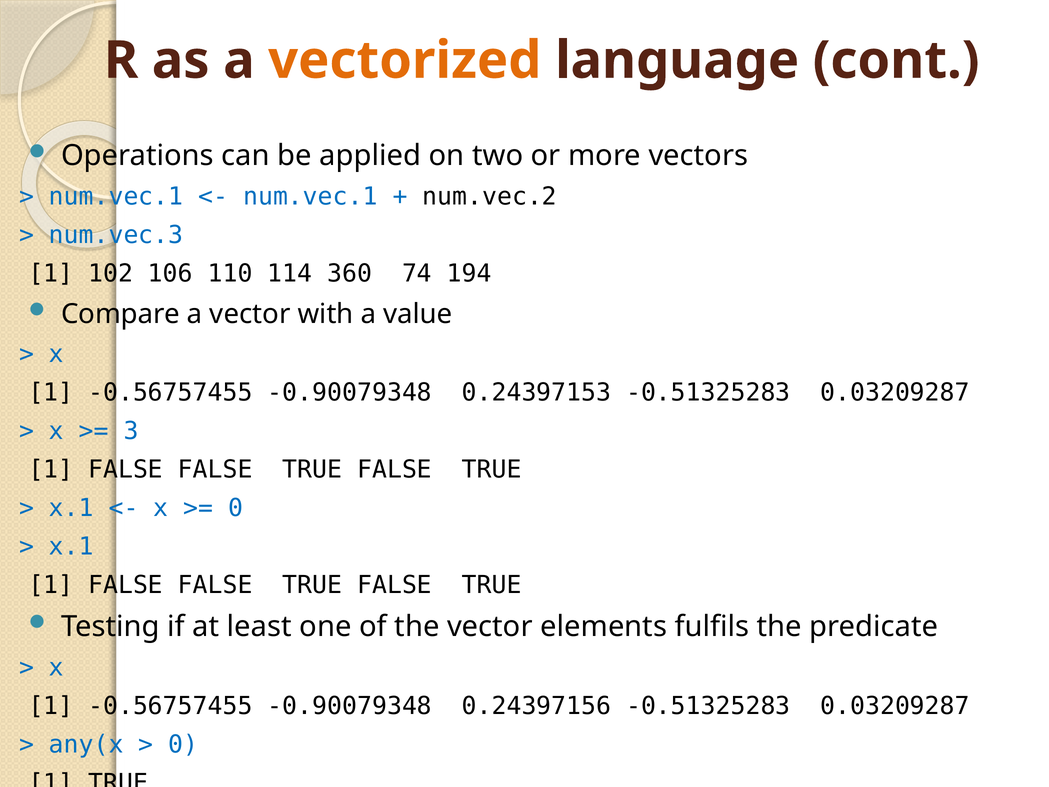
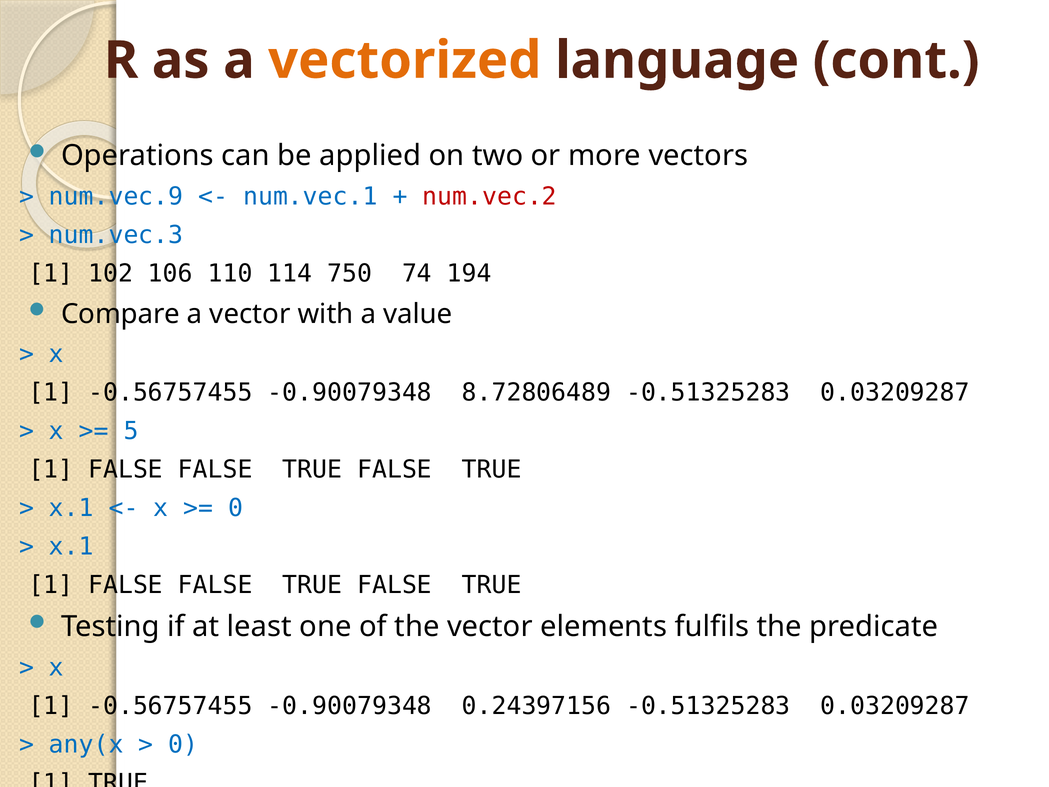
num.vec.1: num.vec.1 -> num.vec.9 (116, 197)
num.vec.2 colour: black -> red (490, 197)
360: 360 -> 750 (350, 274)
0.24397153: 0.24397153 -> 8.72806489 (536, 393)
3: 3 -> 5 (131, 431)
